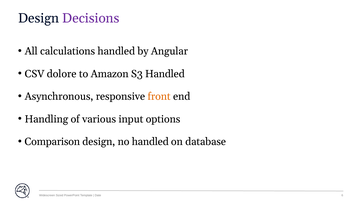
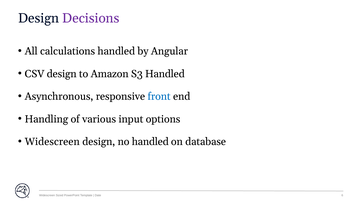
CSV dolore: dolore -> design (62, 74)
front colour: orange -> blue (159, 96)
Comparison: Comparison -> Widescreen (52, 141)
